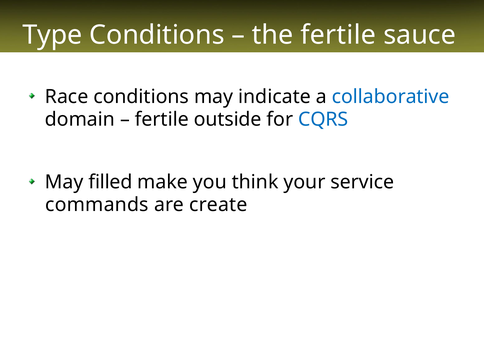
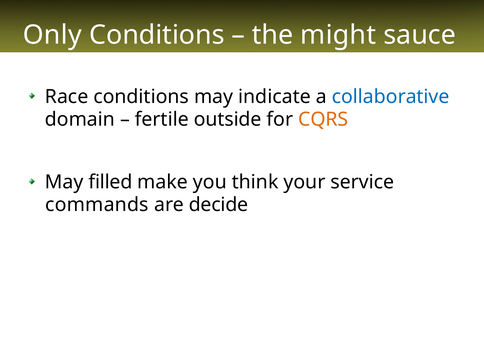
Type: Type -> Only (52, 35)
the fertile: fertile -> might (338, 35)
CQRS colour: blue -> orange (323, 119)
create: create -> decide (219, 205)
